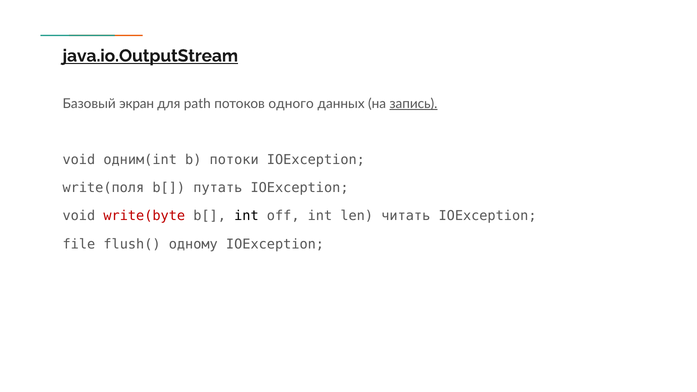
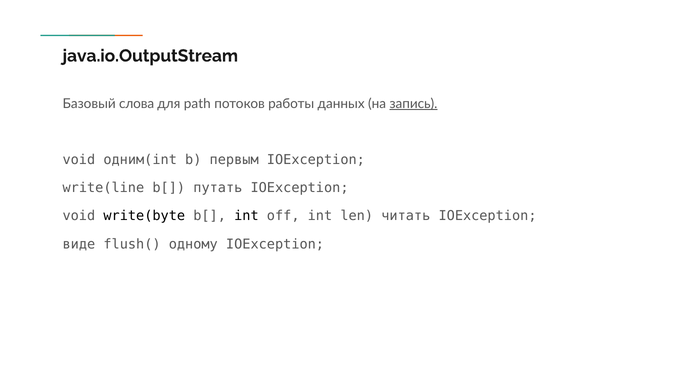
java.io.OutputStream underline: present -> none (150, 56)
экран: экран -> слова (137, 104)
одного: одного -> работы (291, 104)
потоки: потоки -> первым (234, 160)
write(поля: write(поля -> write(line (103, 188)
write(byte colour: red -> black (144, 216)
file: file -> виде (79, 244)
